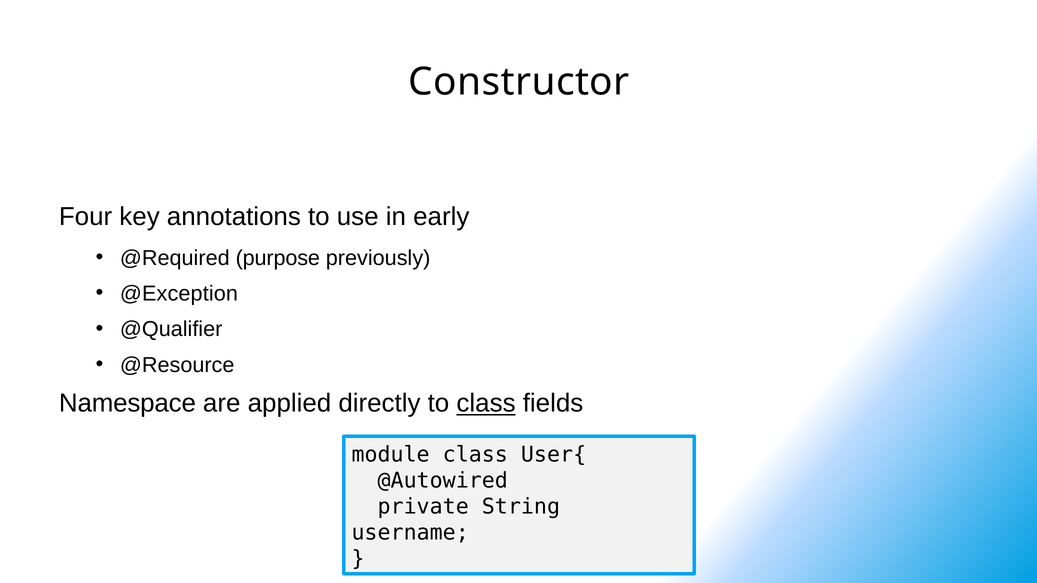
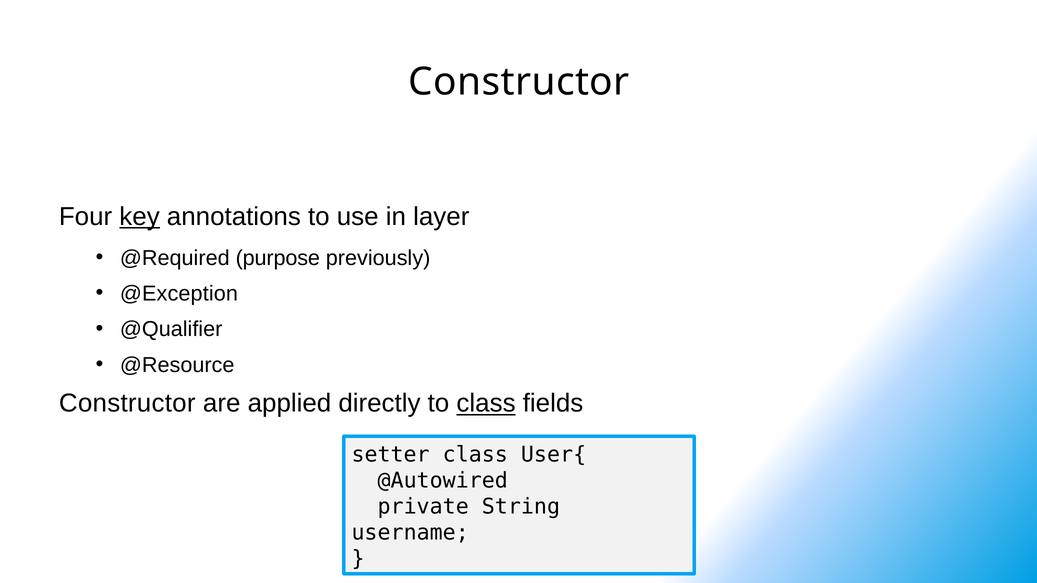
key underline: none -> present (140, 217)
early: early -> layer (441, 217)
Namespace: Namespace -> Constructor (127, 404)
module: module -> setter (391, 455)
